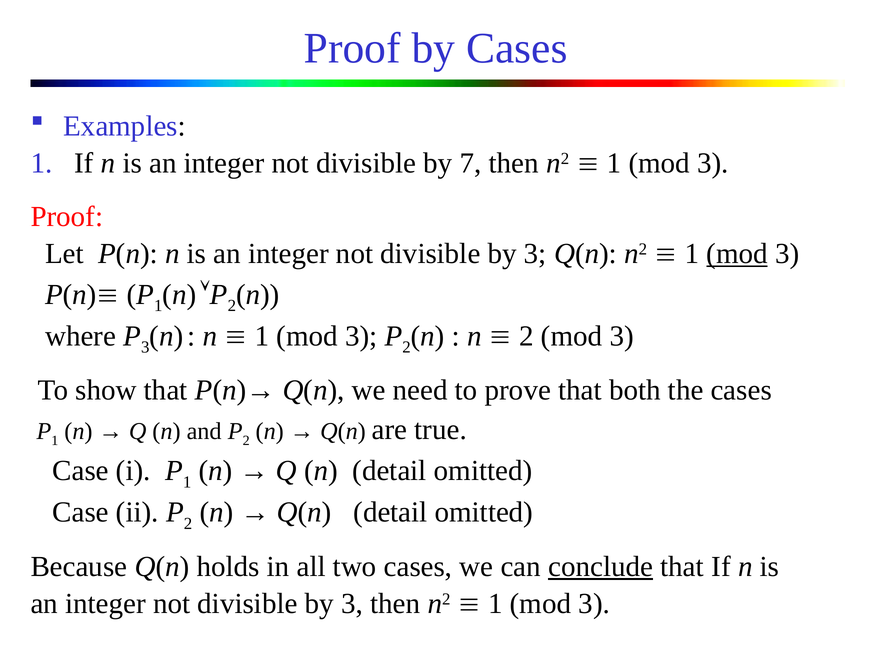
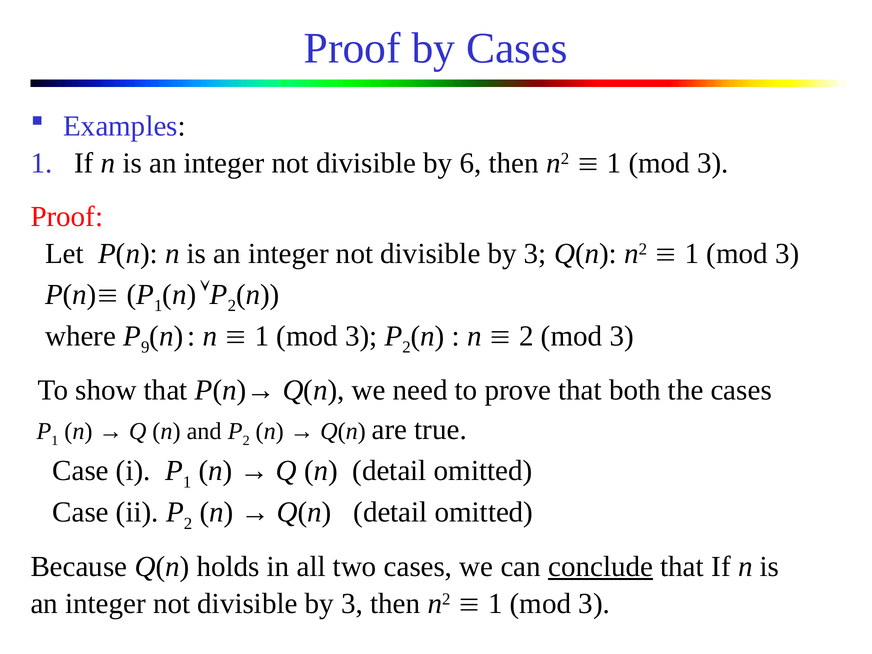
7: 7 -> 6 (471, 163)
mod underline: present -> none (737, 254)
3: 3 -> 9 (145, 347)
